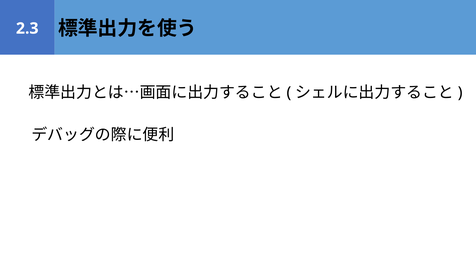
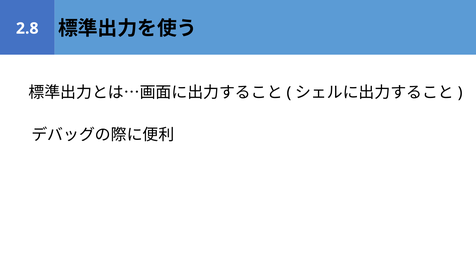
2.3: 2.3 -> 2.8 (27, 28)
